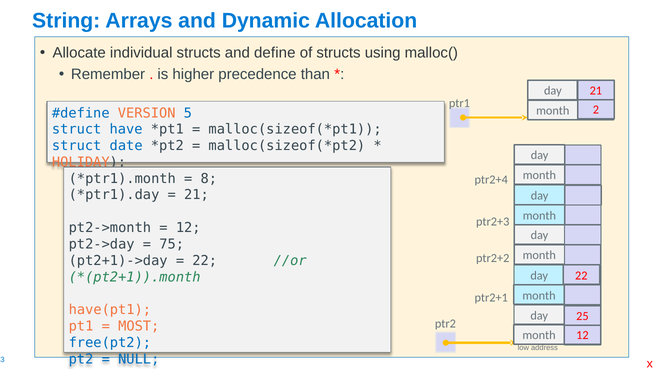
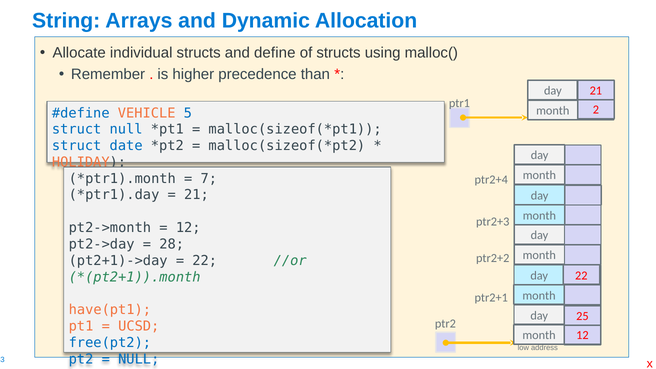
VERSION: VERSION -> VEHICLE (147, 113)
struct have: have -> null (126, 129)
8: 8 -> 7 (209, 179)
75: 75 -> 28 (172, 244)
MOST: MOST -> UCSD (139, 326)
